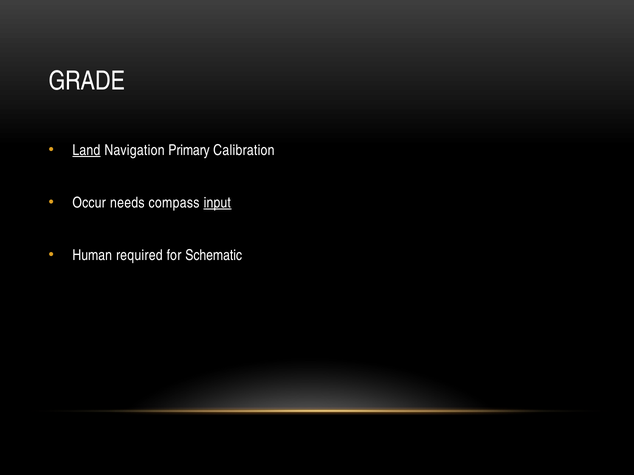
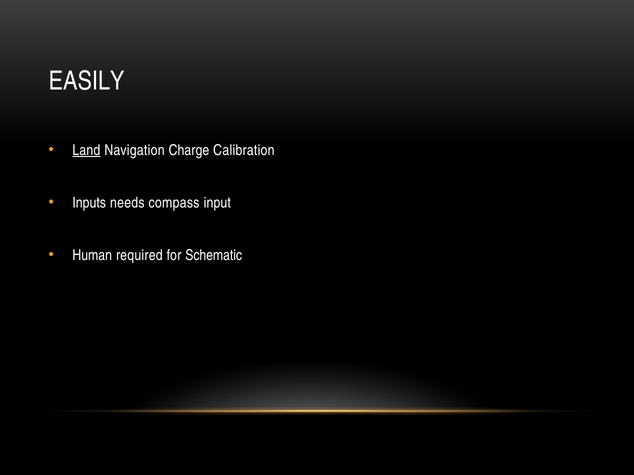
GRADE: GRADE -> EASILY (87, 81)
Primary: Primary -> Charge (189, 150)
Occur: Occur -> Inputs (89, 203)
input underline: present -> none (217, 203)
